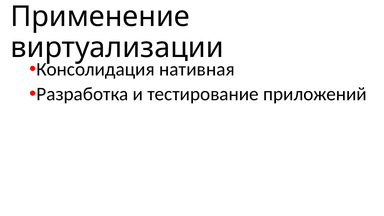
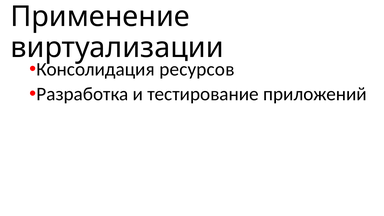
нативная: нативная -> ресурсов (197, 69)
